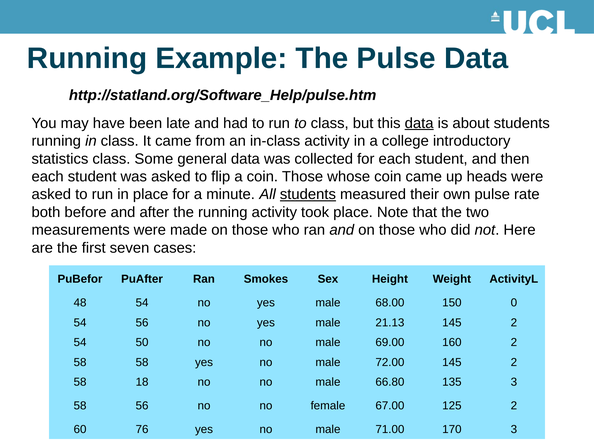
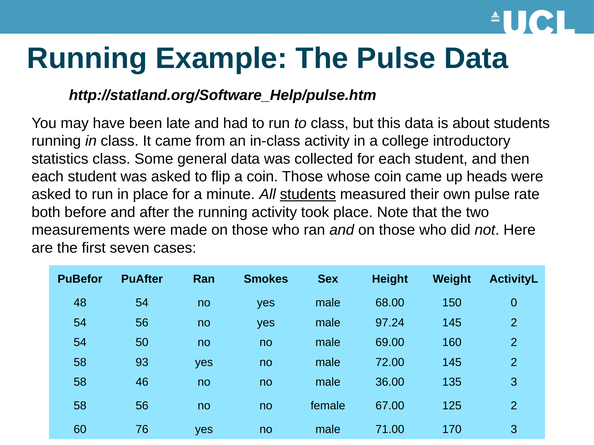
data underline: present -> none (419, 123)
21.13: 21.13 -> 97.24 (390, 323)
58 58: 58 -> 93 (142, 363)
18: 18 -> 46 (142, 382)
66.80: 66.80 -> 36.00 (390, 382)
